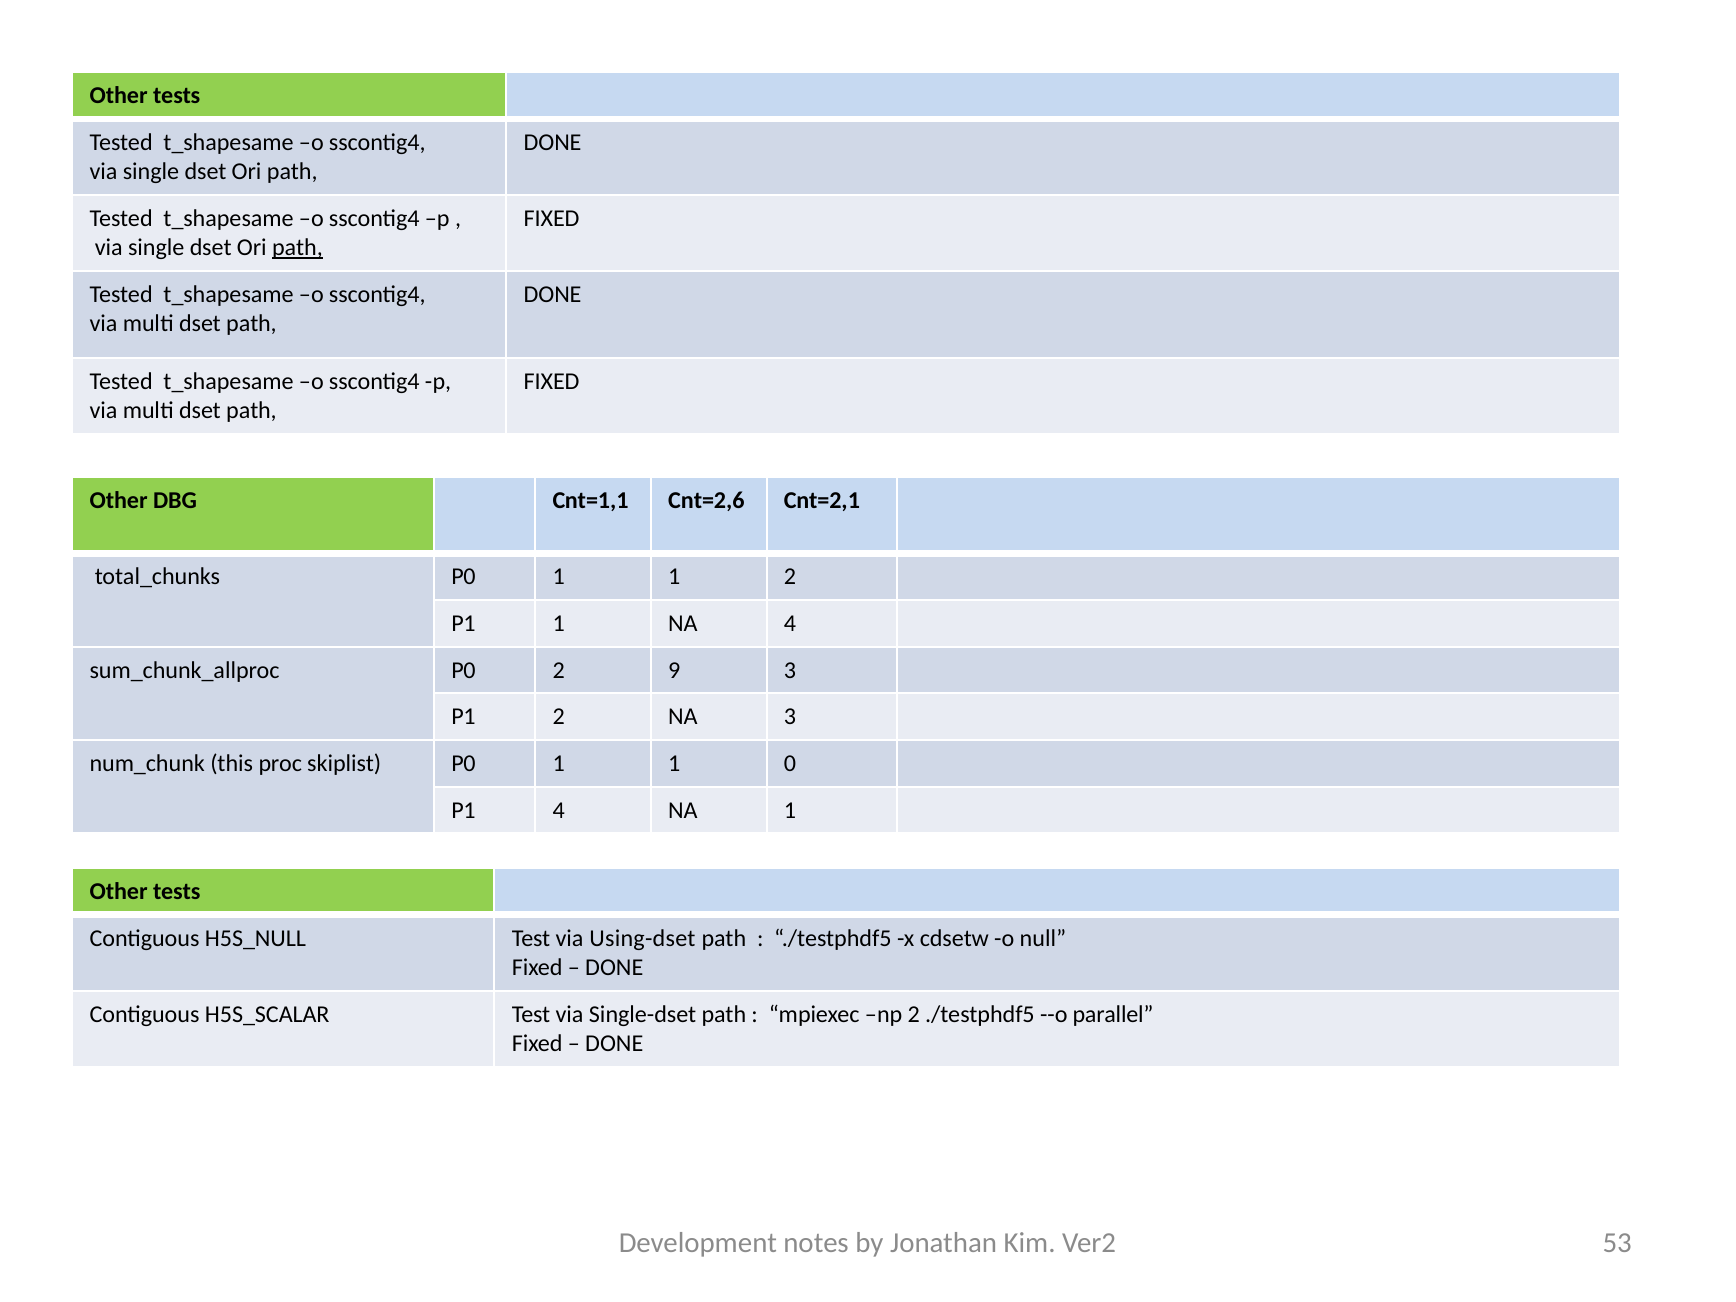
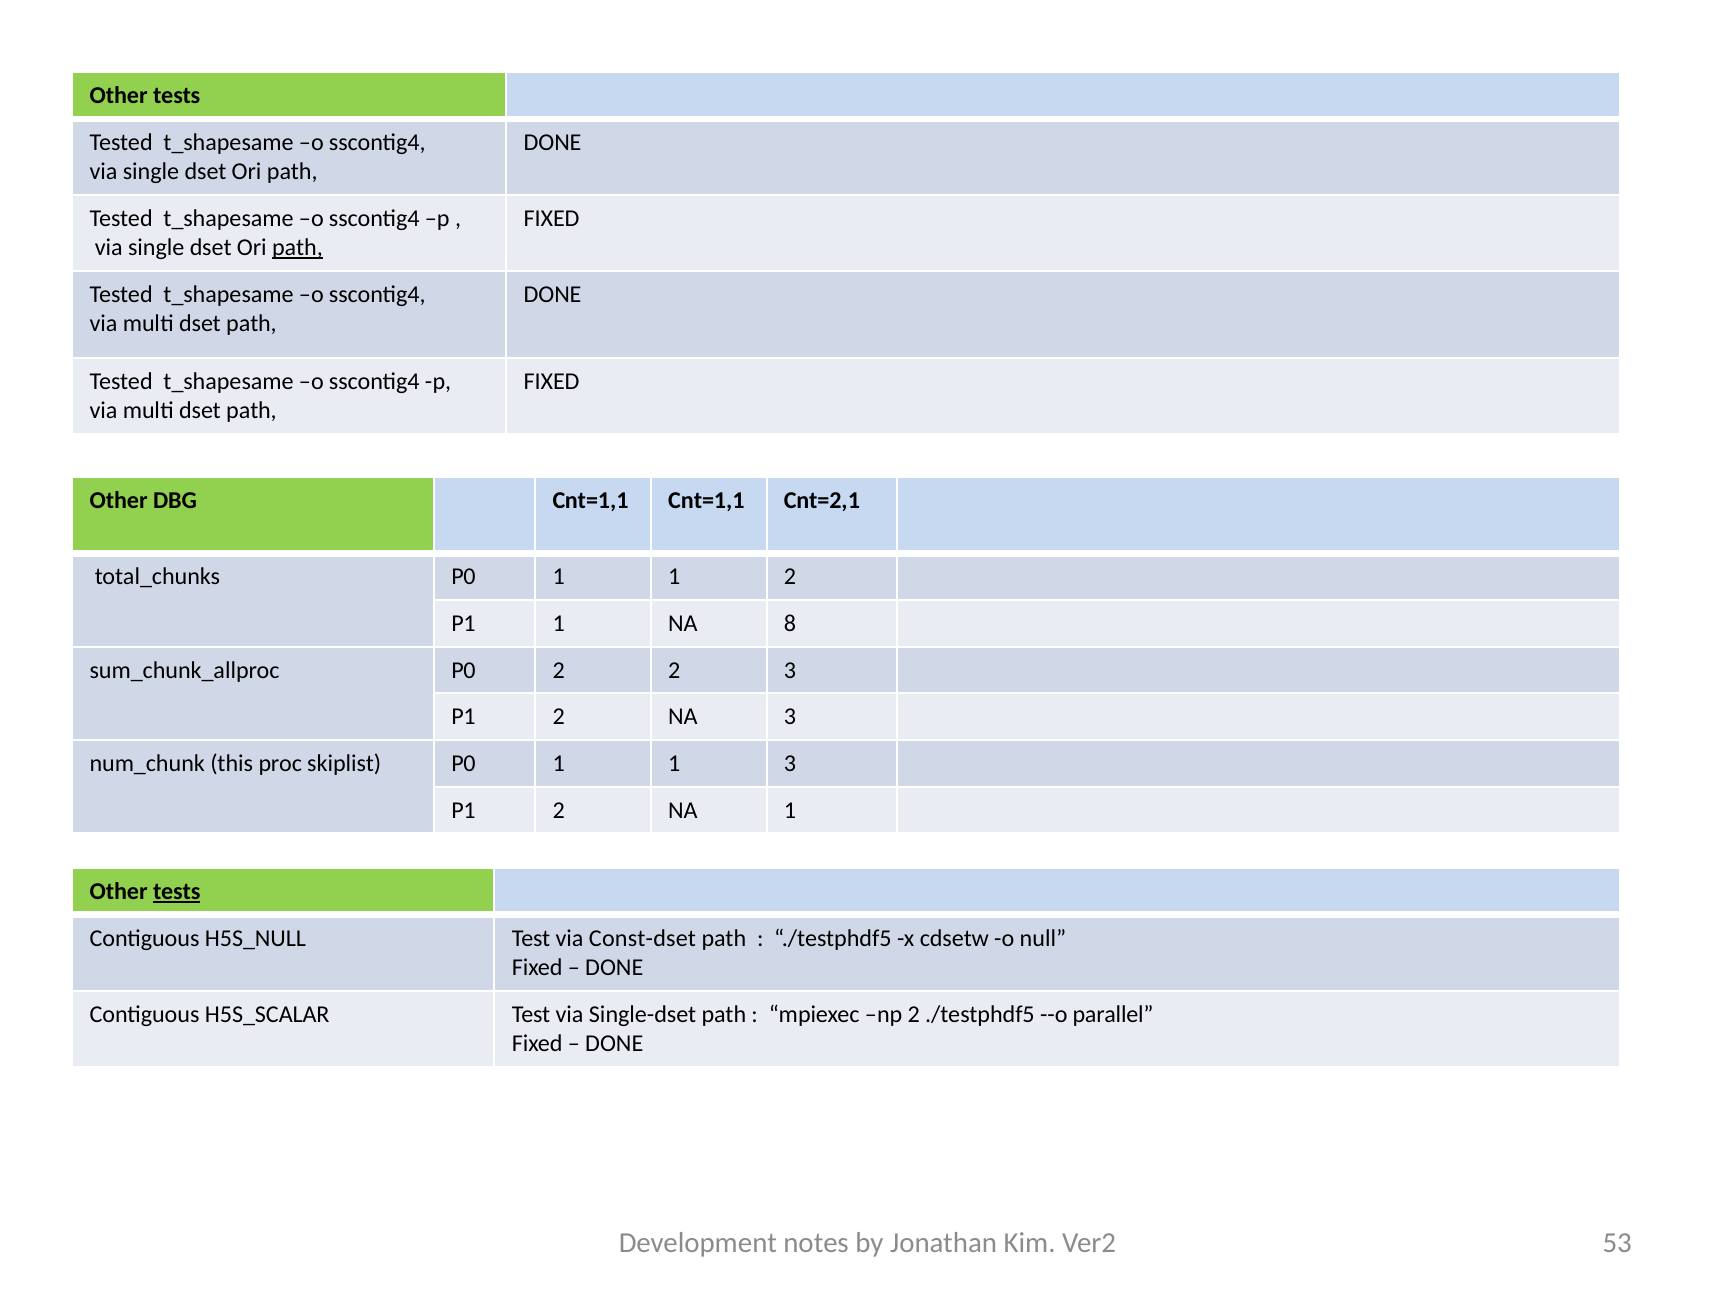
Cnt=1,1 Cnt=2,6: Cnt=2,6 -> Cnt=1,1 (706, 501)
NA 4: 4 -> 8 (790, 624)
2 9: 9 -> 2 (674, 670)
1 0: 0 -> 3 (790, 764)
4: 4 -> 2 (559, 810)
tests underline: none -> present (177, 892)
Using-dset: Using-dset -> Const-dset (643, 938)
